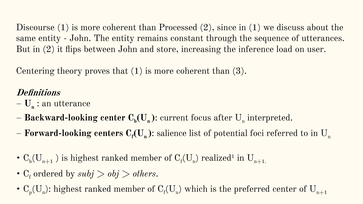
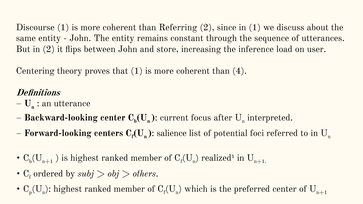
Processed: Processed -> Referring (178, 27)
3: 3 -> 4 (240, 71)
